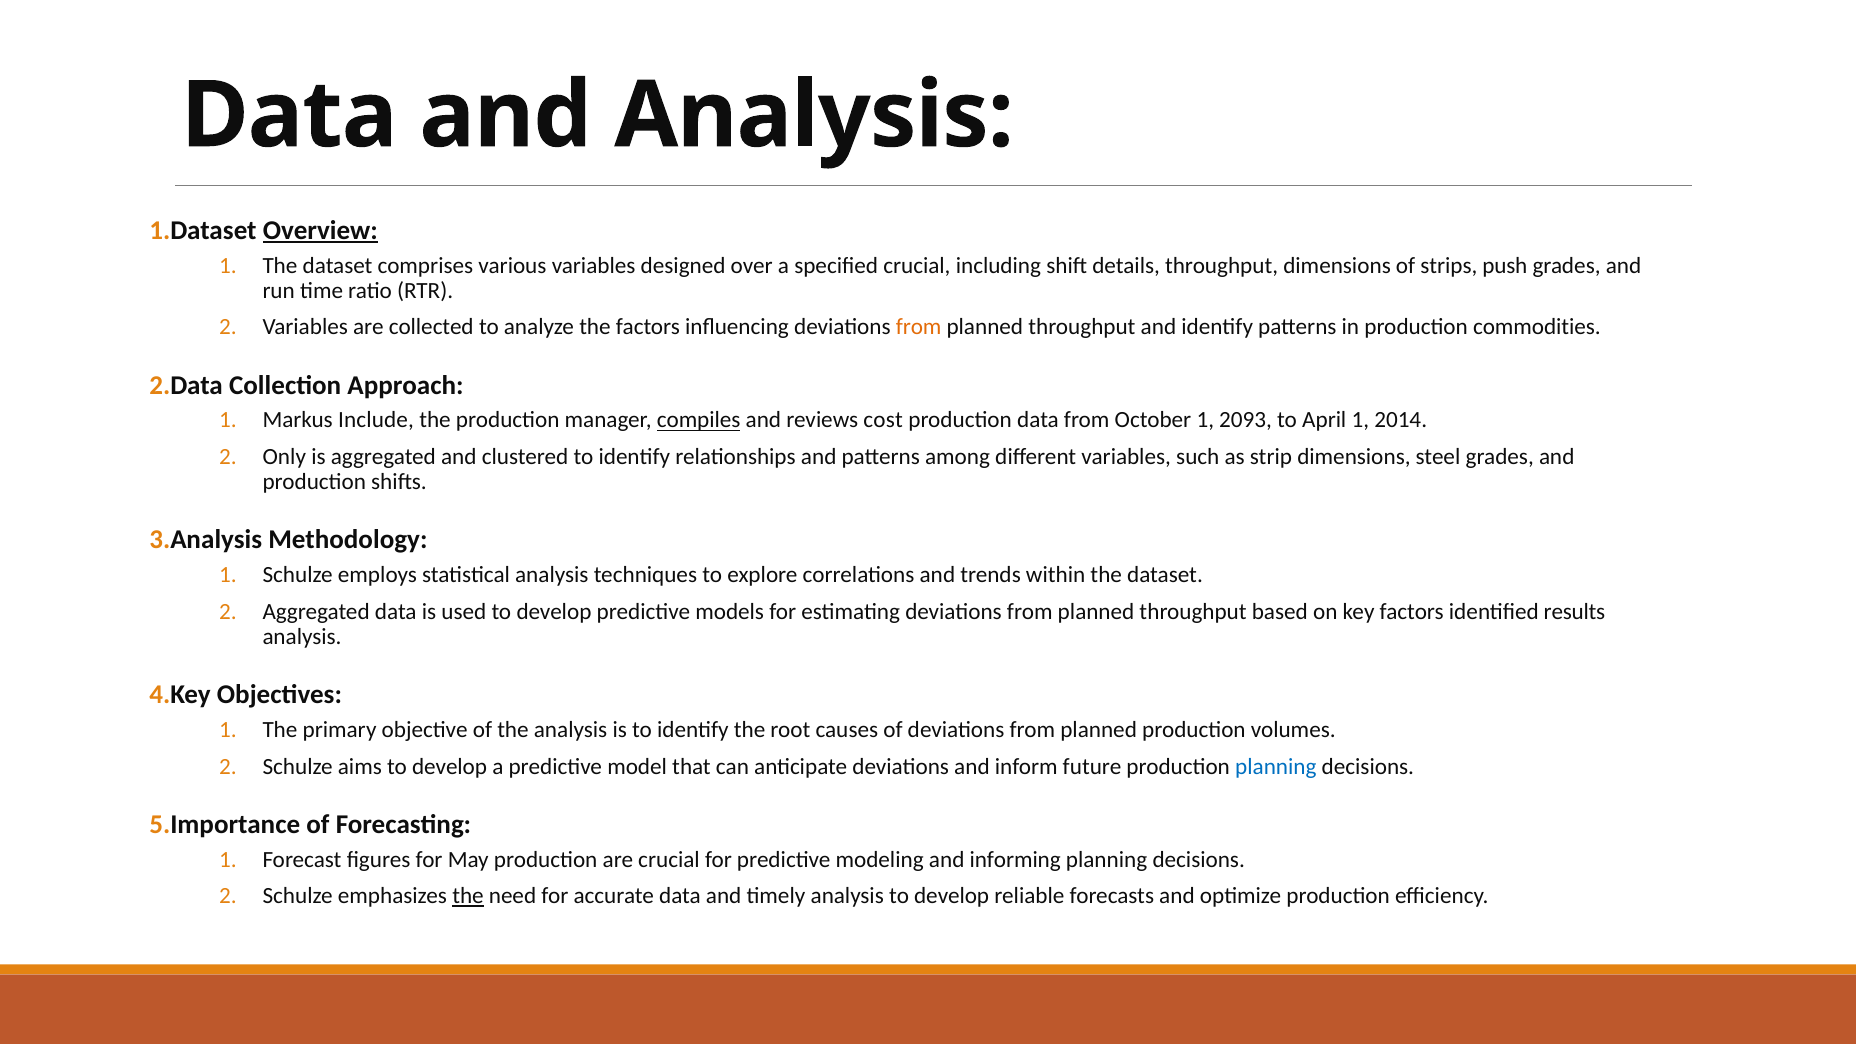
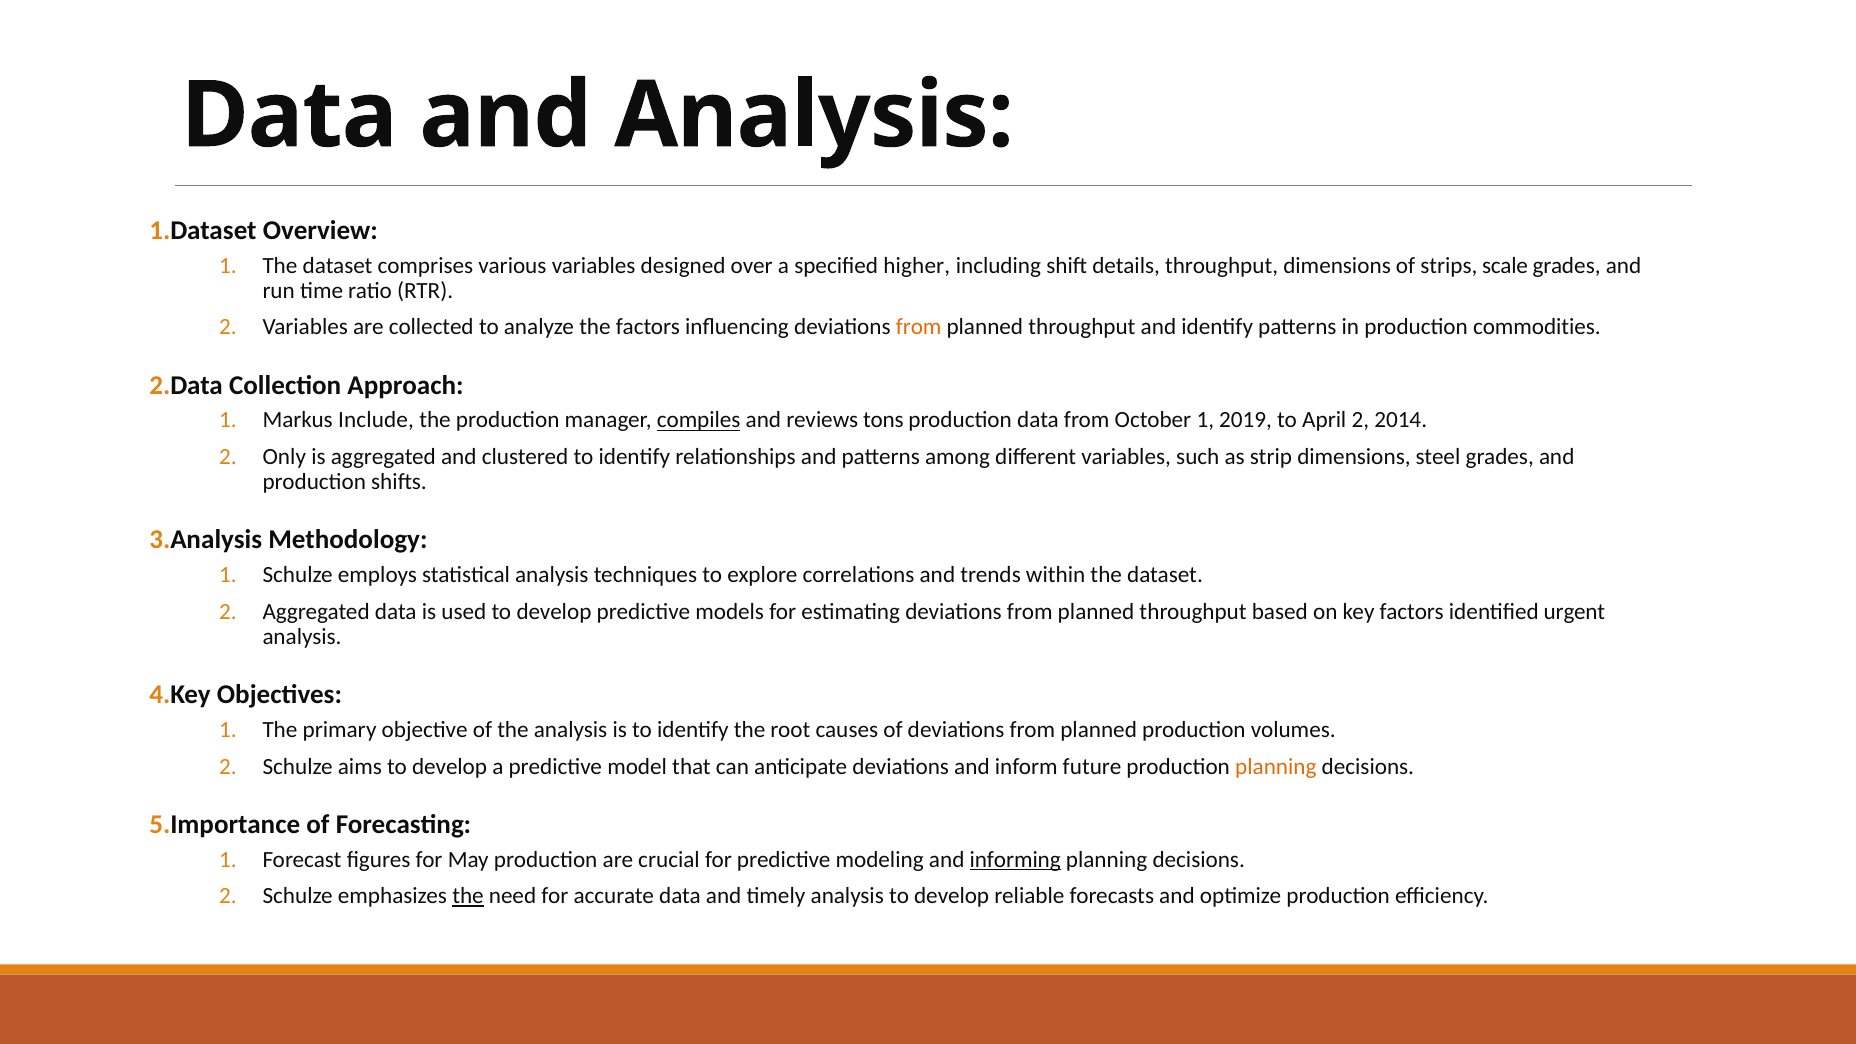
Overview underline: present -> none (320, 231)
specified crucial: crucial -> higher (917, 266)
push: push -> scale (1505, 266)
cost: cost -> tons (883, 420)
2093: 2093 -> 2019 (1246, 420)
April 1: 1 -> 2 (1360, 420)
results: results -> urgent (1574, 612)
planning colour: blue -> orange (1276, 766)
informing underline: none -> present (1015, 859)
